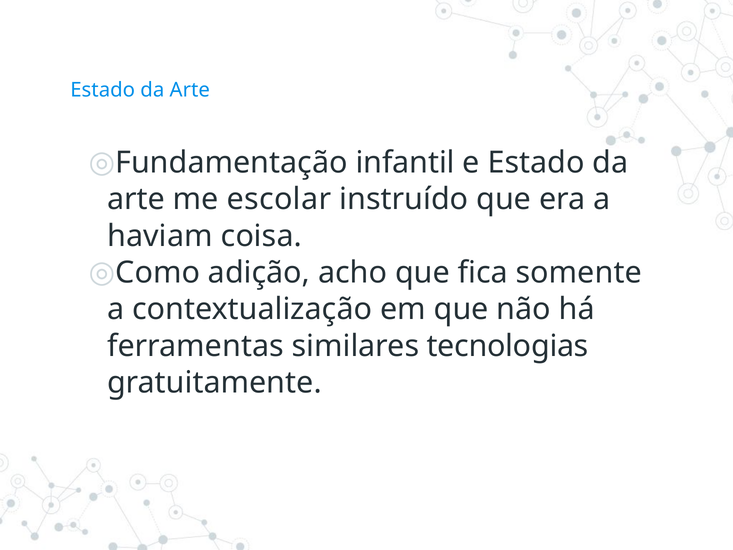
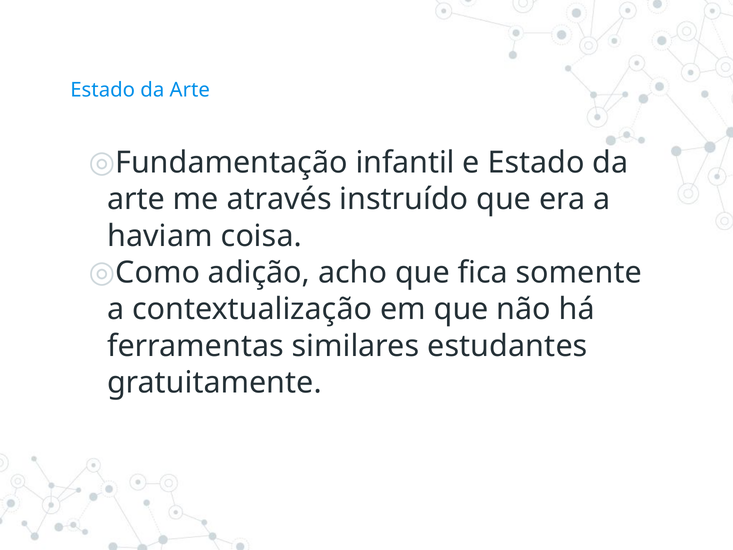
escolar: escolar -> através (279, 199)
tecnologias: tecnologias -> estudantes (507, 346)
